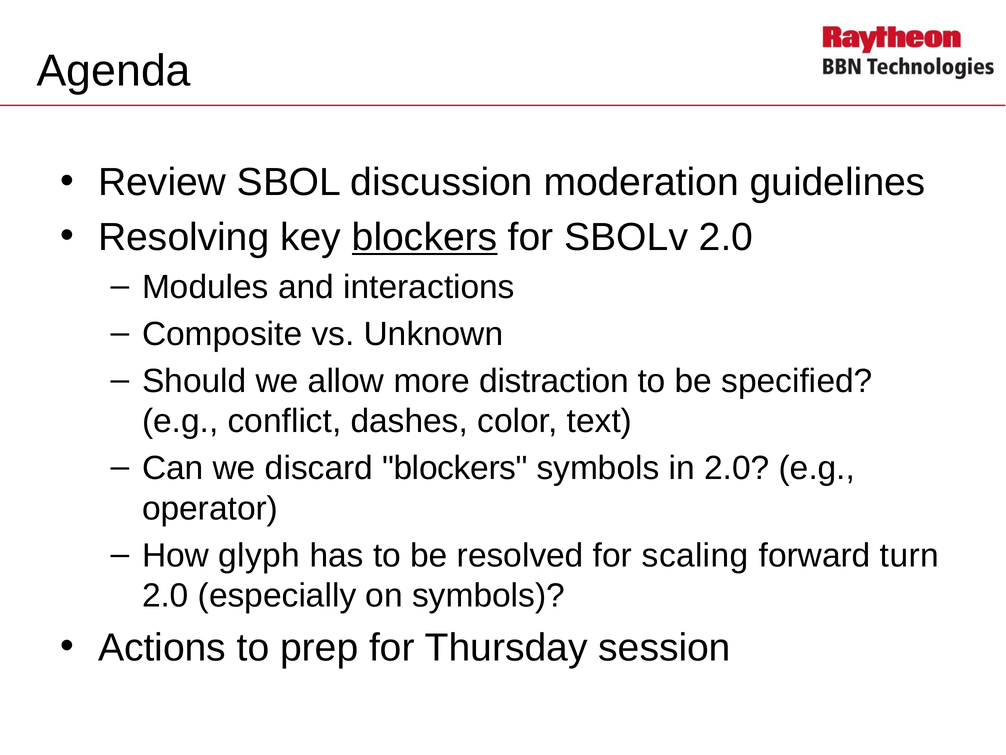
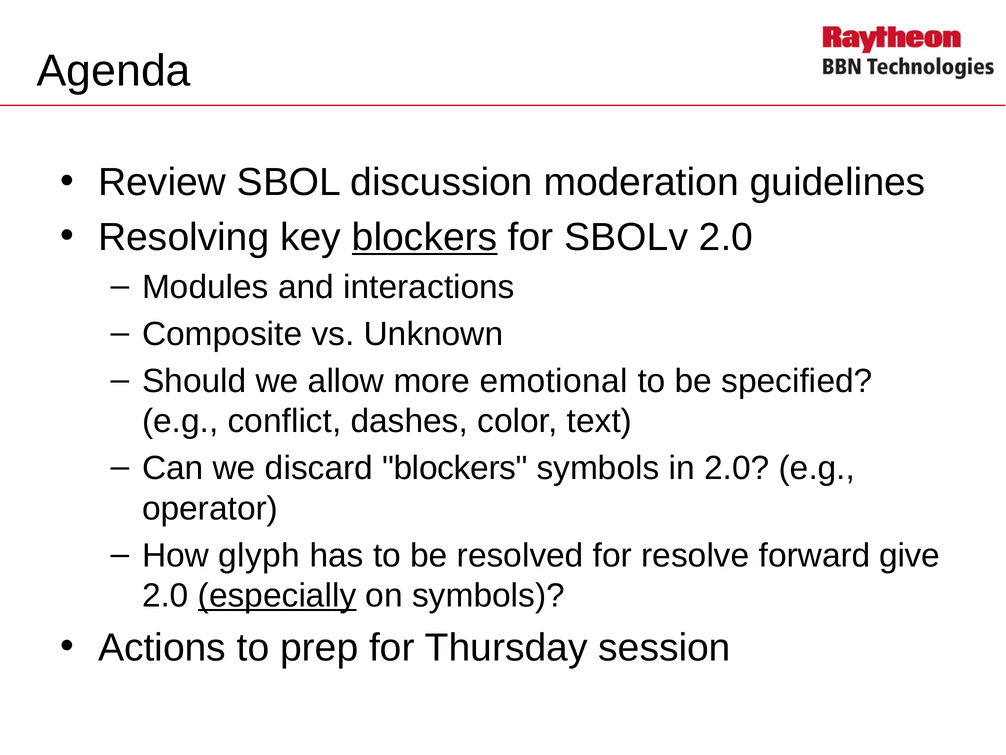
distraction: distraction -> emotional (554, 381)
scaling: scaling -> resolve (695, 555)
turn: turn -> give (910, 555)
especially underline: none -> present (277, 595)
